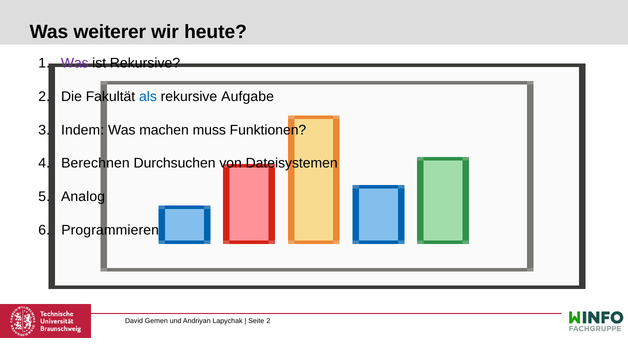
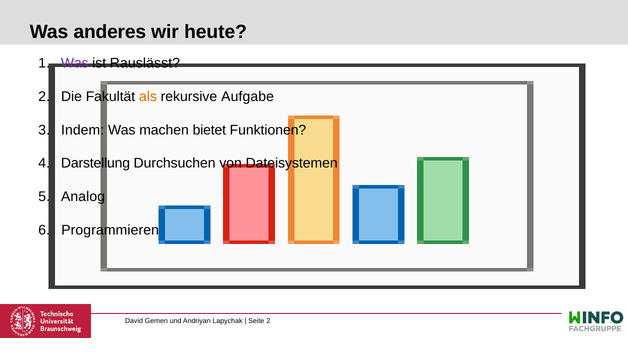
weiterer: weiterer -> anderes (110, 32)
ist Rekursive: Rekursive -> Rauslässt (145, 63)
als colour: blue -> orange (148, 97)
muss: muss -> bietet (209, 130)
Berechnen: Berechnen -> Darstellung (96, 164)
